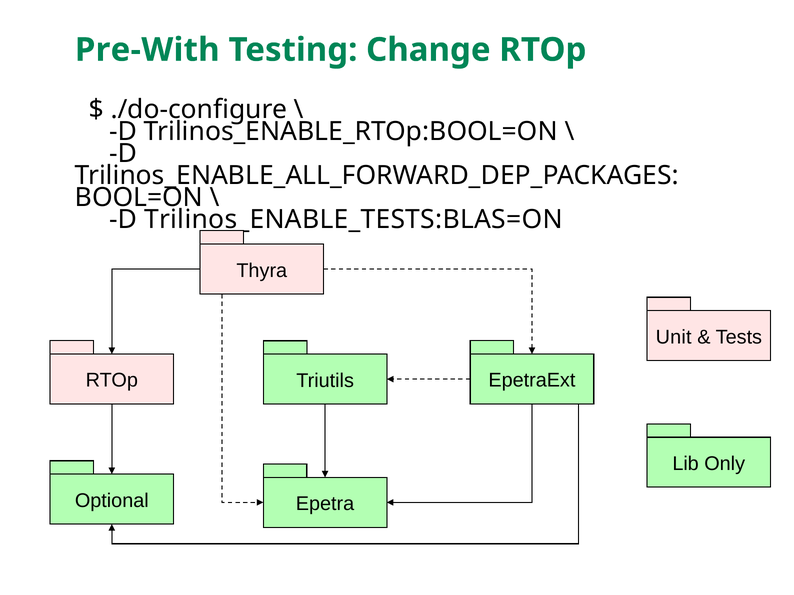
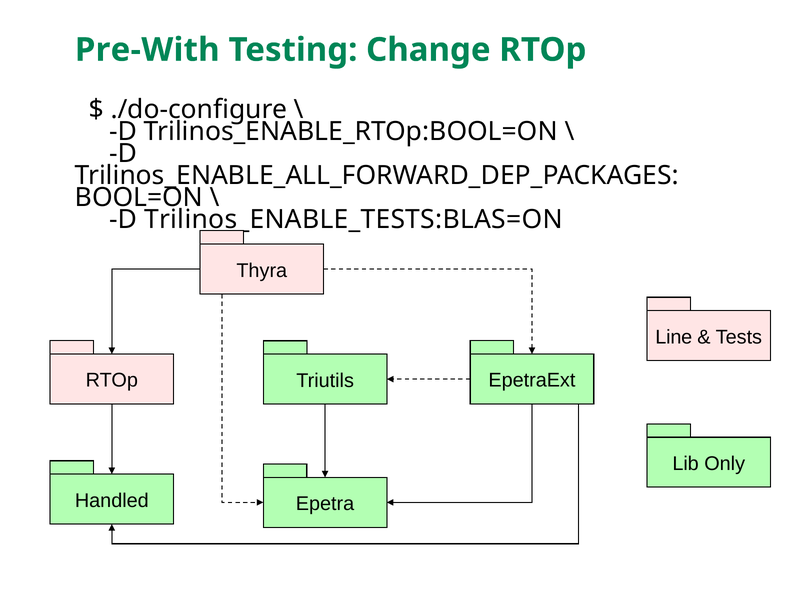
Unit: Unit -> Line (674, 337)
Optional: Optional -> Handled (112, 501)
